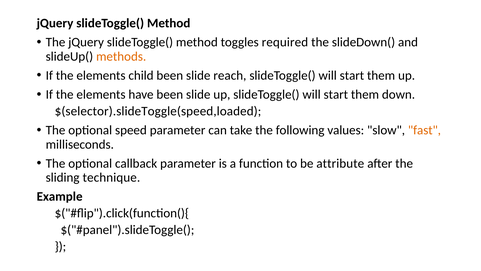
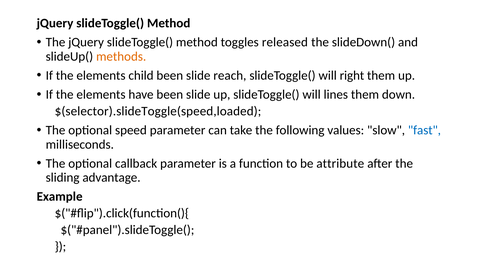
required: required -> released (285, 42)
start: start -> right (352, 75)
up slideToggle( will start: start -> lines (336, 94)
fast colour: orange -> blue (424, 130)
technique: technique -> advantage (112, 177)
